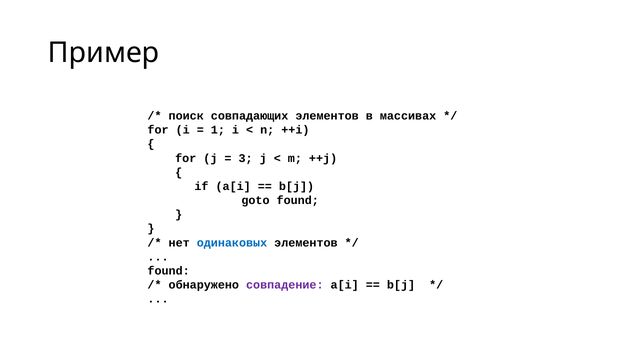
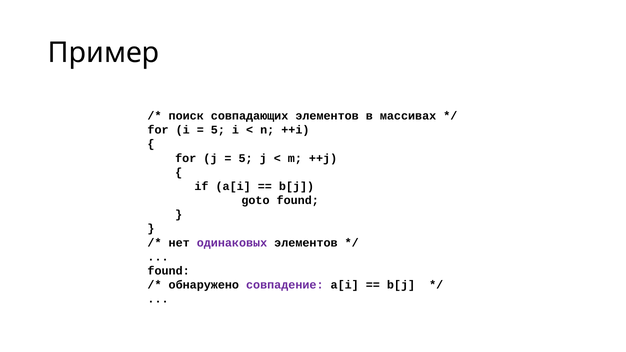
1: 1 -> 5 (218, 130)
3: 3 -> 5 (246, 158)
одинаковых colour: blue -> purple (232, 243)
